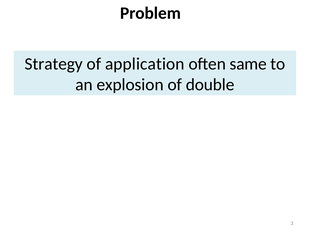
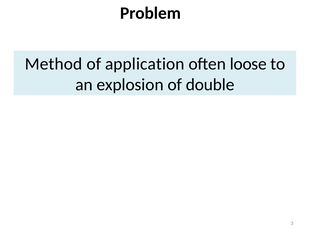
Strategy: Strategy -> Method (54, 64)
same: same -> loose (248, 64)
